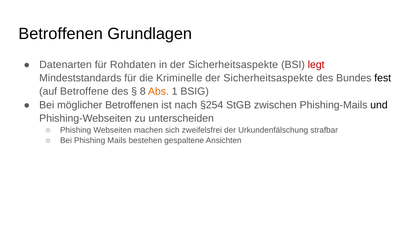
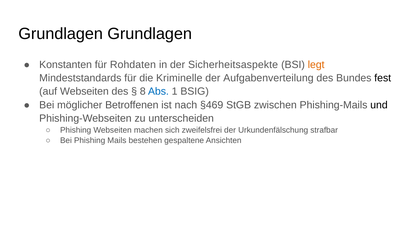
Betroffenen: Betroffenen -> Grundlagen (61, 34)
Datenarten: Datenarten -> Konstanten (66, 64)
legt colour: red -> orange (316, 64)
Sicherheitsaspekte: Sicherheitsaspekte -> Aufgabenverteilung (268, 78)
auf Betroffene: Betroffene -> Webseiten (84, 91)
Abs colour: orange -> blue (158, 91)
§254: §254 -> §469 (212, 105)
